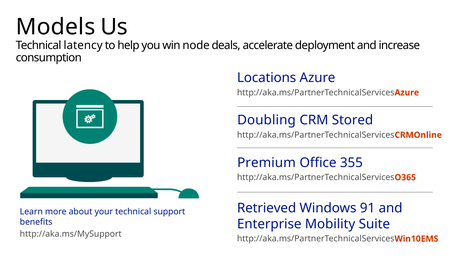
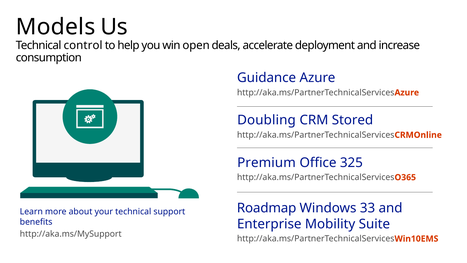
latency: latency -> control (83, 45)
node: node -> open (196, 45)
Locations: Locations -> Guidance (267, 78)
355: 355 -> 325 (351, 162)
Retrieved: Retrieved -> Roadmap (267, 208)
91: 91 -> 33 (368, 208)
